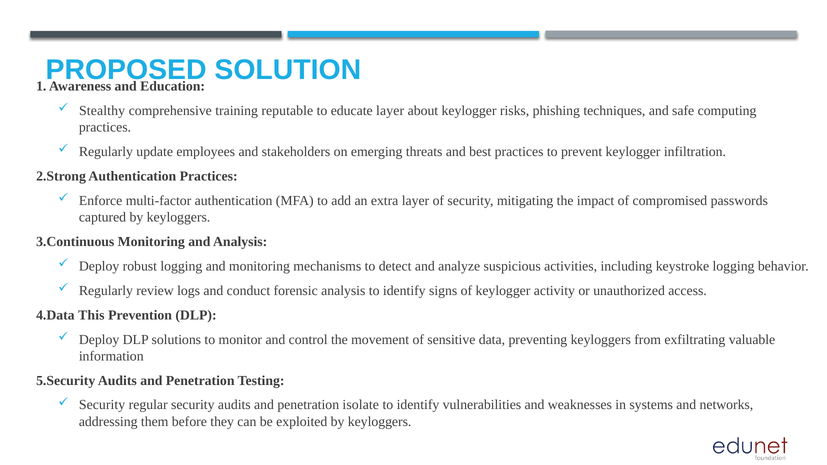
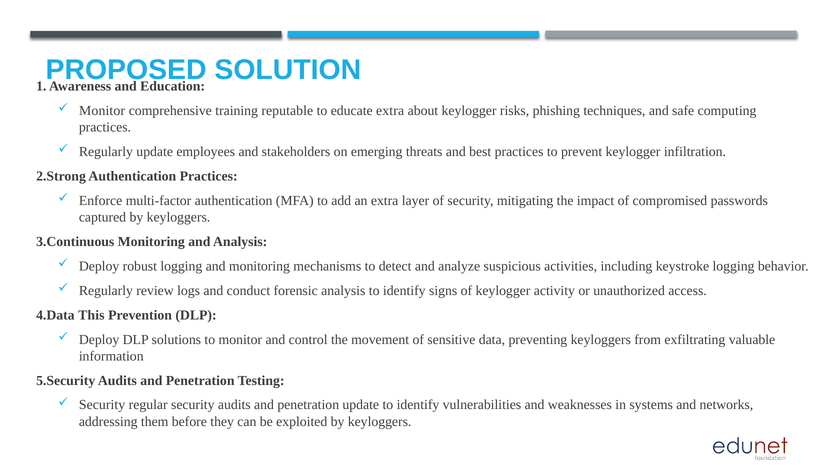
Stealthy: Stealthy -> Monitor (102, 111)
educate layer: layer -> extra (390, 111)
penetration isolate: isolate -> update (361, 405)
